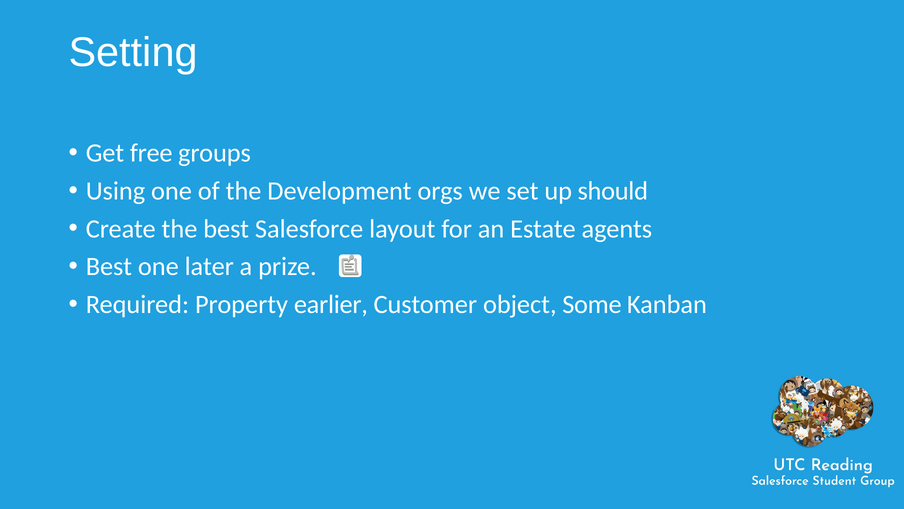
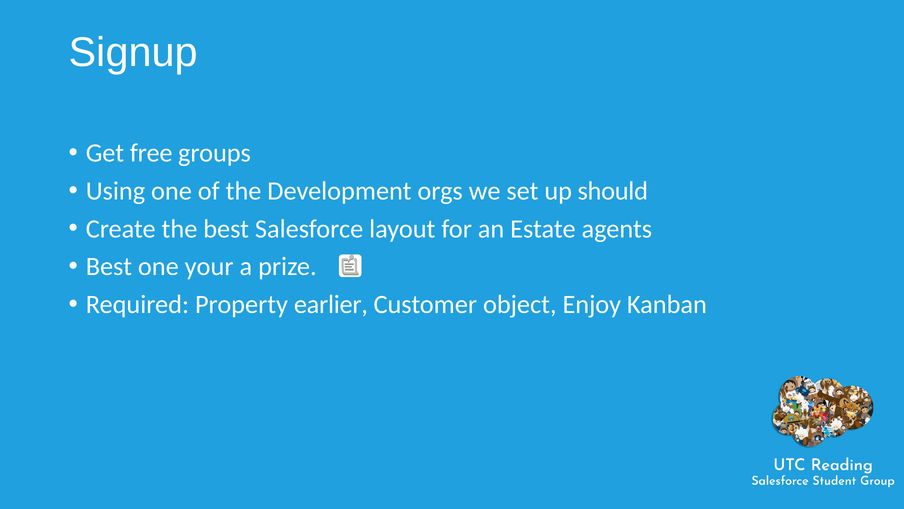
Setting: Setting -> Signup (133, 53)
later: later -> your (209, 266)
Some: Some -> Enjoy (592, 304)
